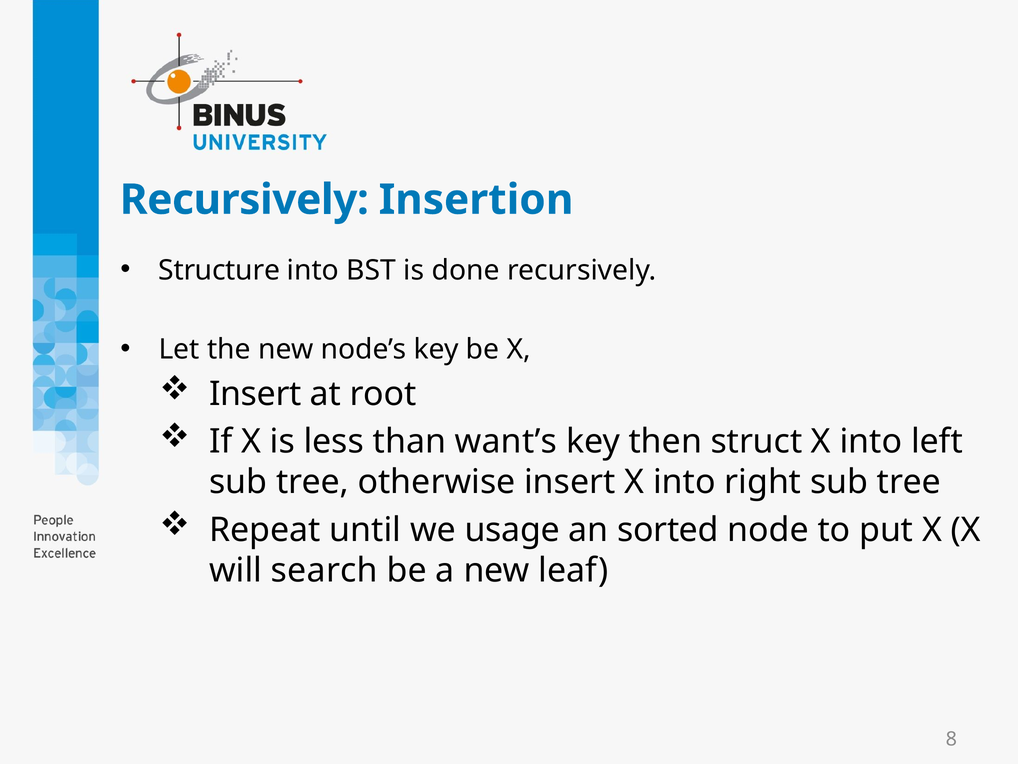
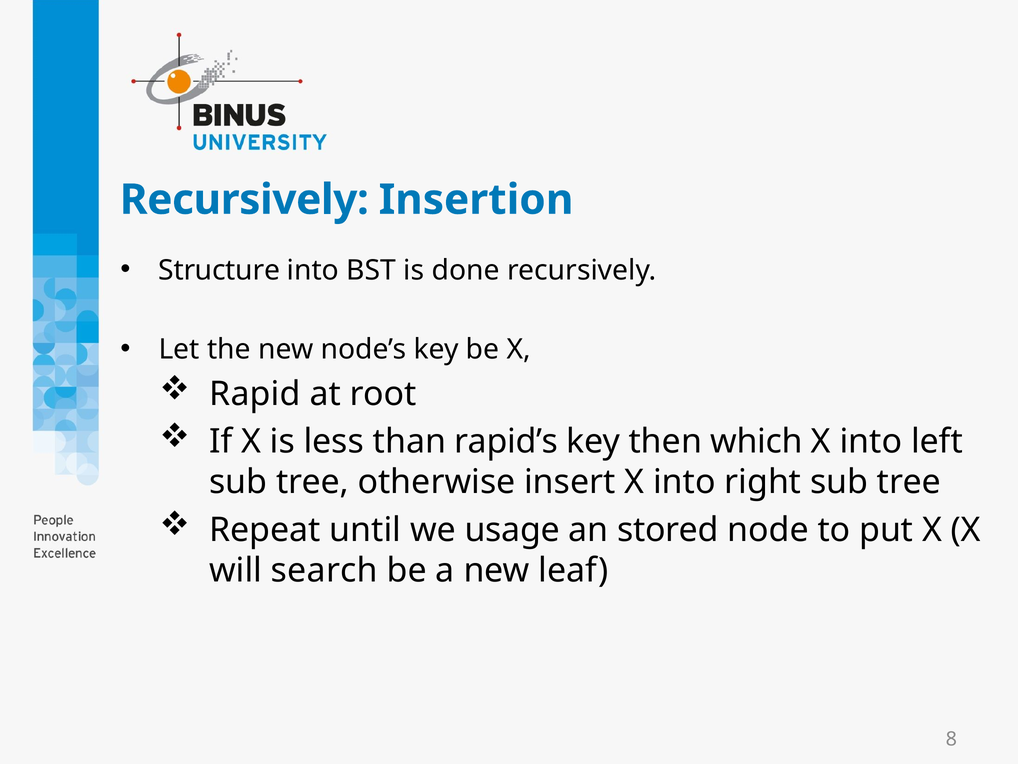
Insert: Insert -> Rapid (255, 394)
want’s: want’s -> rapid’s (506, 441)
struct: struct -> which (757, 441)
sorted: sorted -> stored (668, 529)
